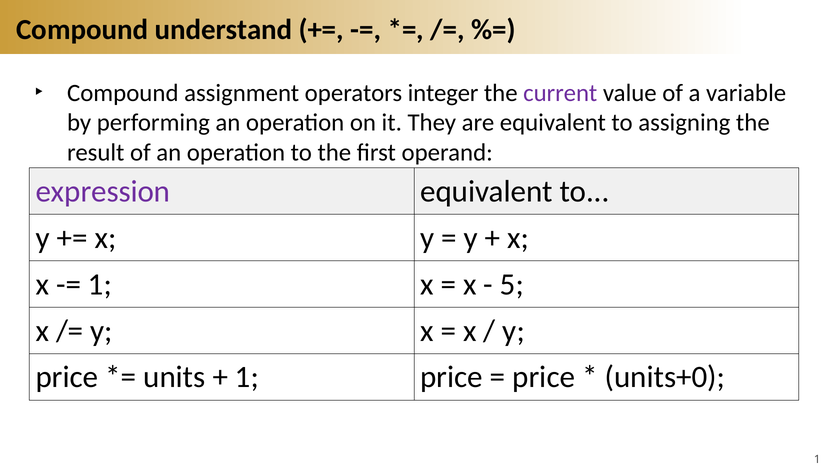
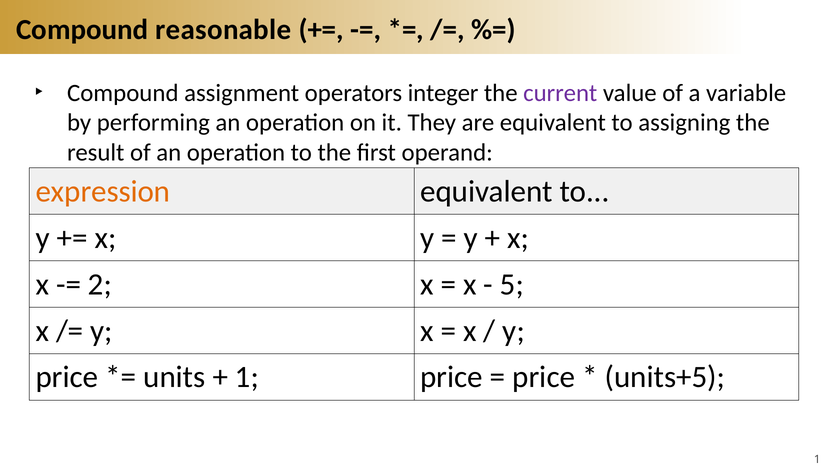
understand: understand -> reasonable (223, 30)
expression colour: purple -> orange (103, 191)
1: 1 -> 2 (100, 284)
units+0: units+0 -> units+5 (665, 377)
